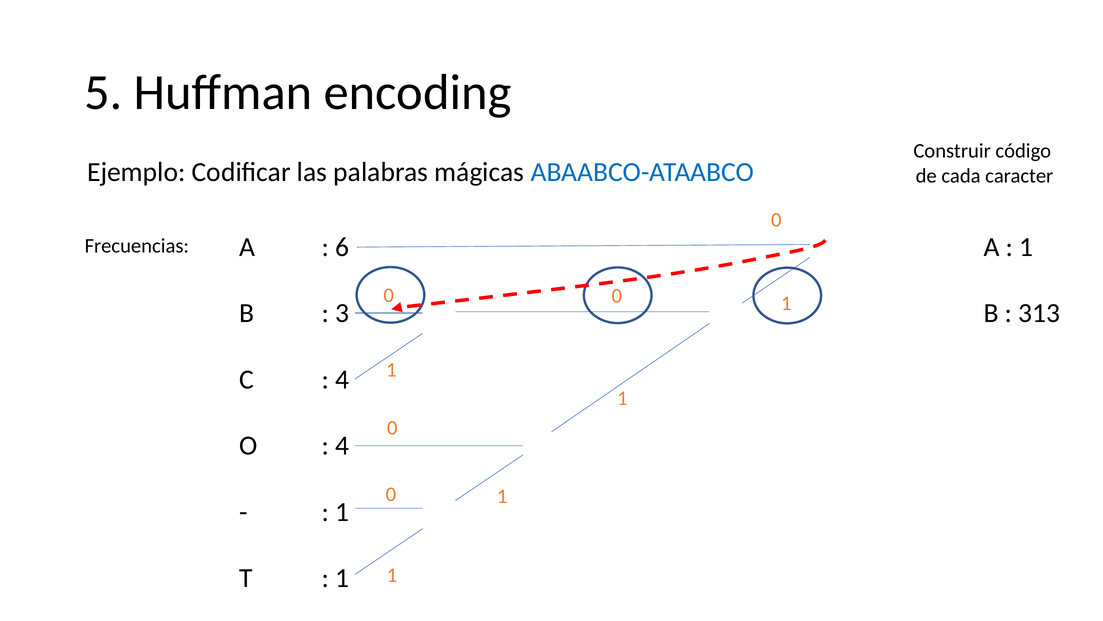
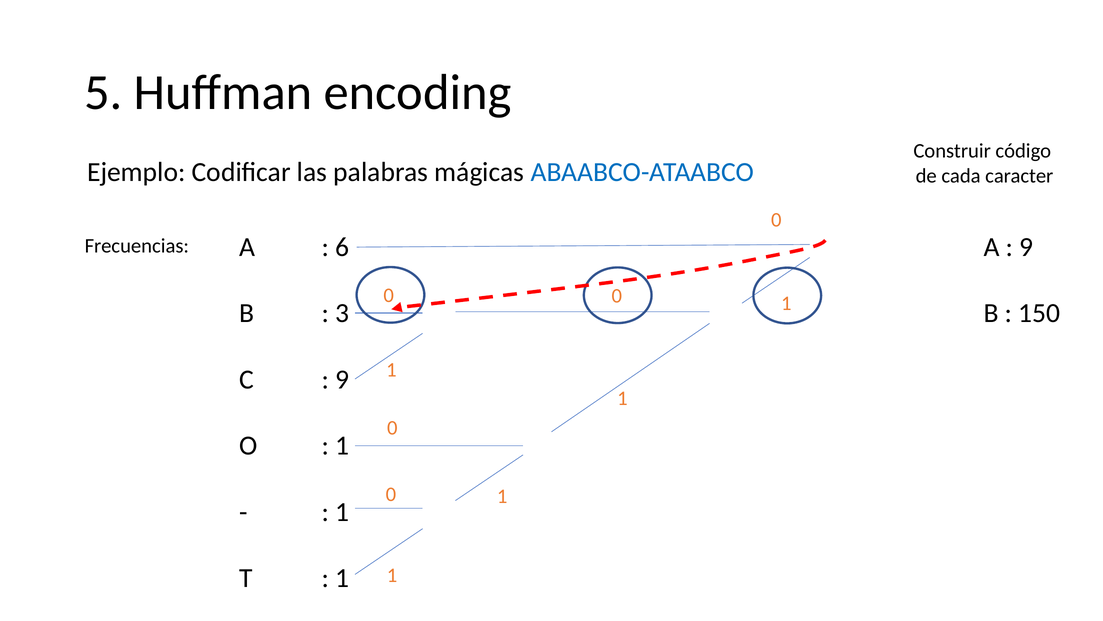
1: 1 -> 9 (1026, 247)
313: 313 -> 150 (1039, 313)
4: 4 -> 9 (342, 379)
4: 4 -> 1 (342, 445)
